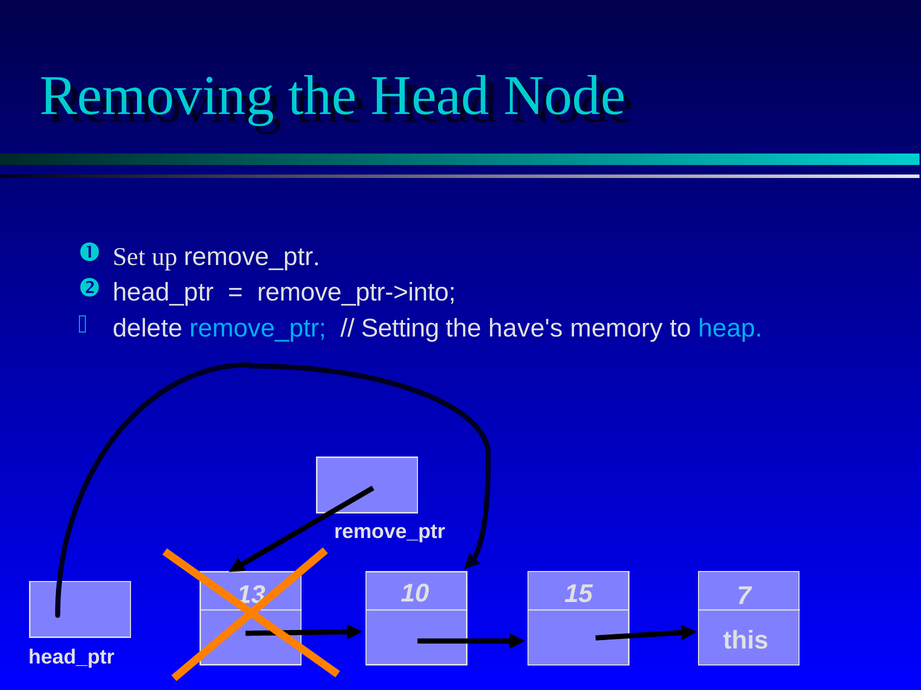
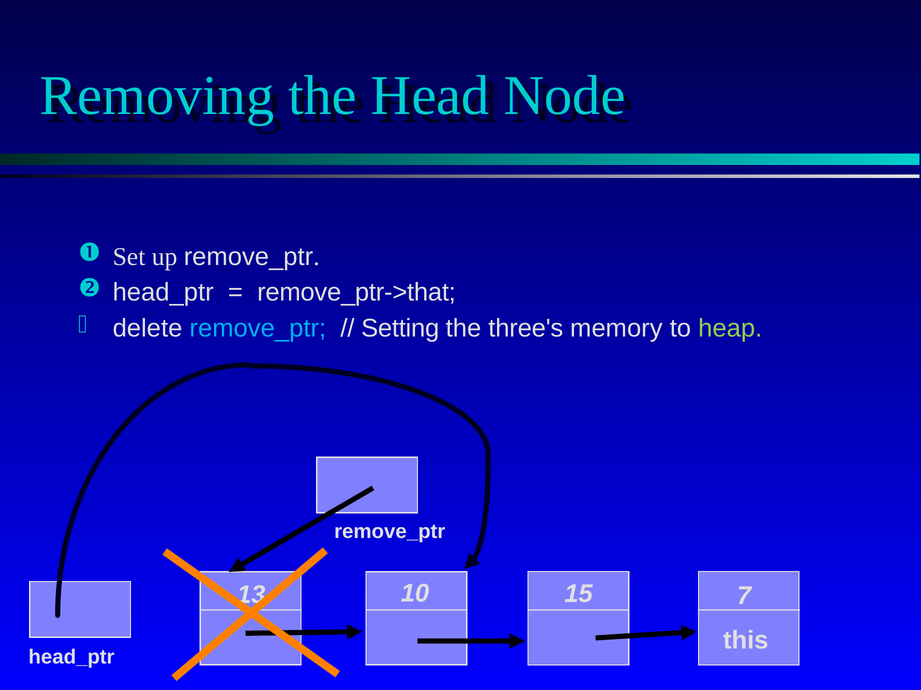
remove_ptr->into: remove_ptr->into -> remove_ptr->that (356, 293)
have's: have's -> three's (526, 329)
heap colour: light blue -> light green (730, 329)
